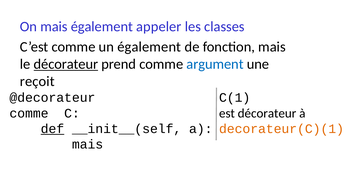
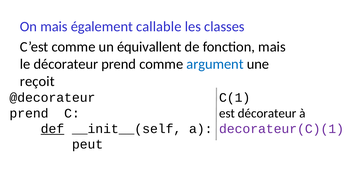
appeler: appeler -> callable (159, 27)
un également: également -> équivallent (149, 47)
décorateur underline: present -> none (66, 64)
comme: comme -> prend (29, 113)
decorateur(C)(1 colour: orange -> purple (281, 129)
mais: mais -> peut (88, 145)
